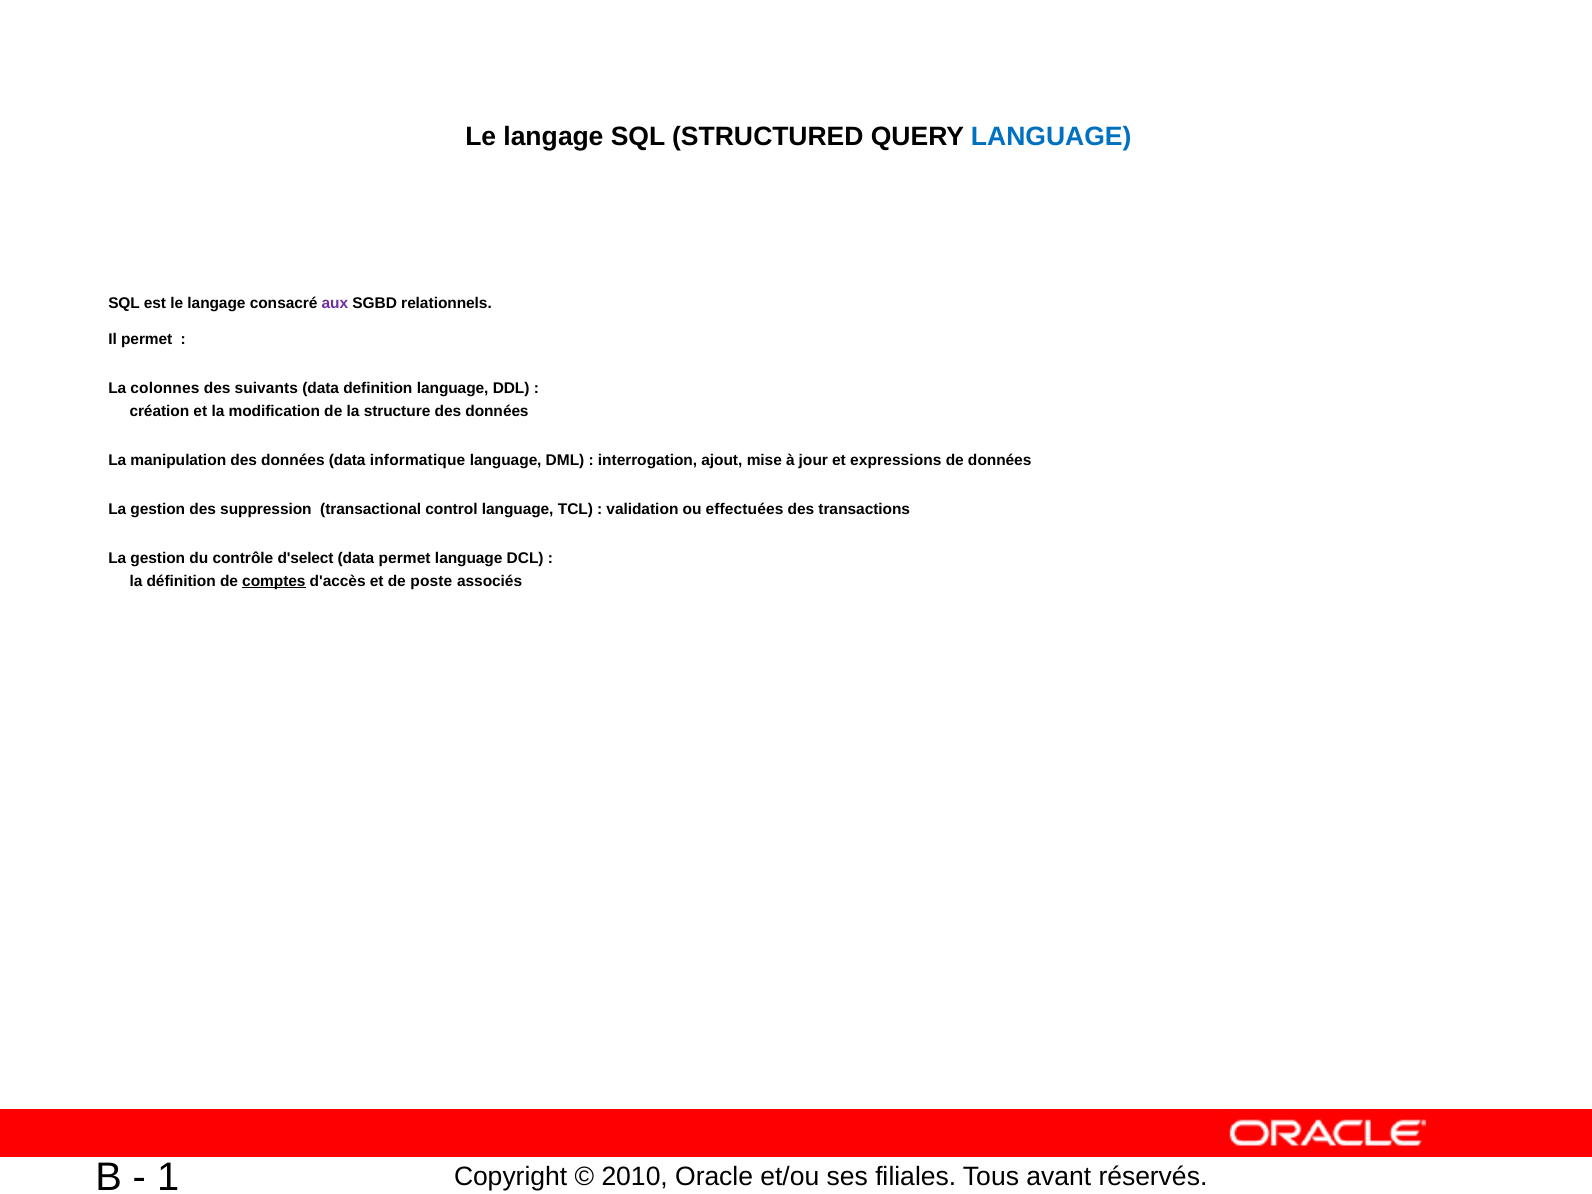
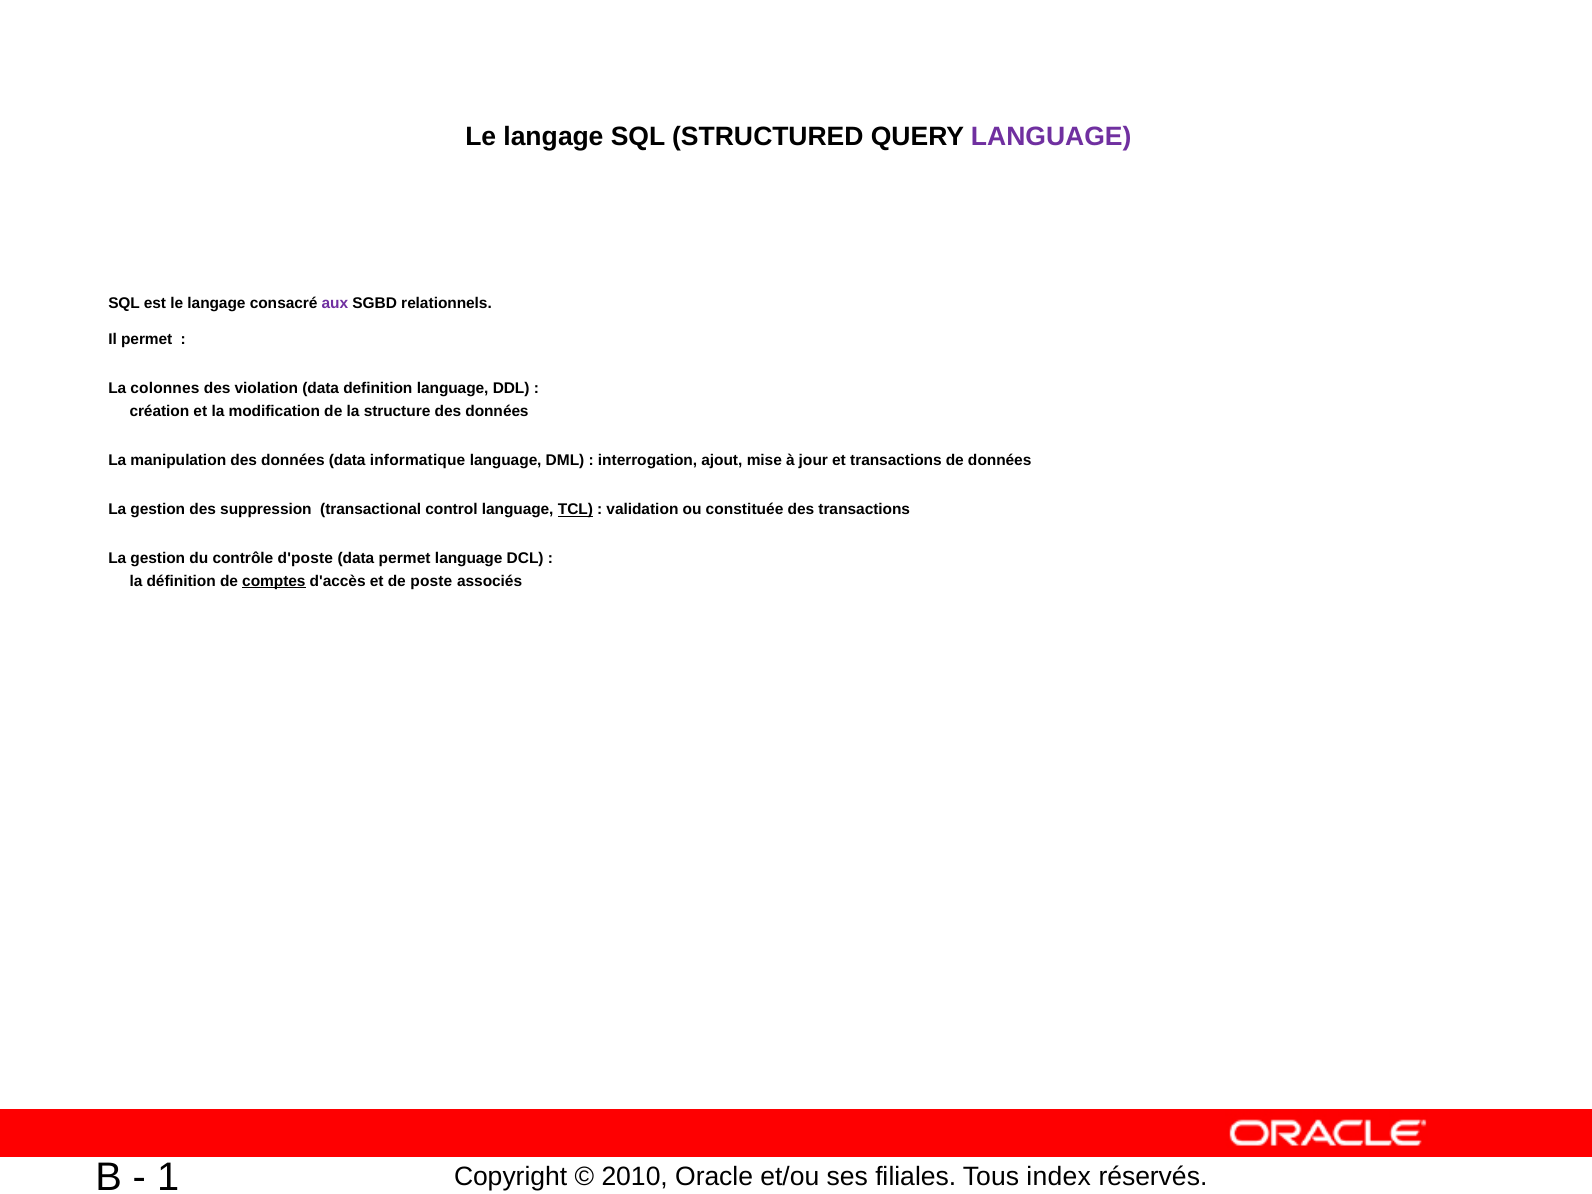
LANGUAGE colour: blue -> purple (1051, 137)
suivants: suivants -> violation (266, 389)
et expressions: expressions -> transactions (896, 460)
TCL underline: none -> present (575, 509)
effectuées: effectuées -> constituée (745, 509)
d'select: d'select -> d'poste (305, 558)
avant: avant -> index (1059, 1177)
